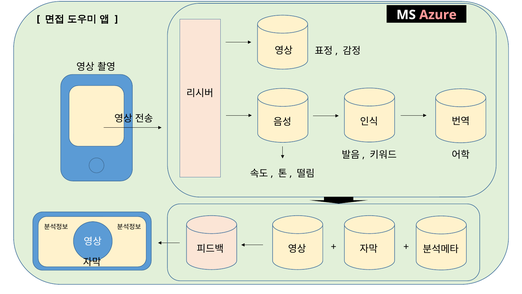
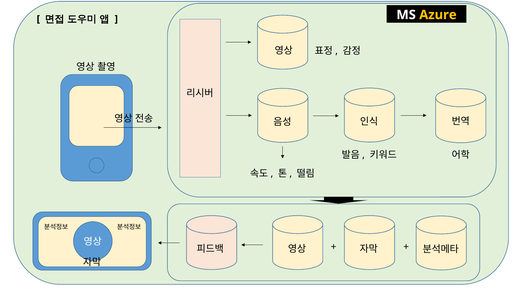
Azure colour: pink -> yellow (438, 15)
